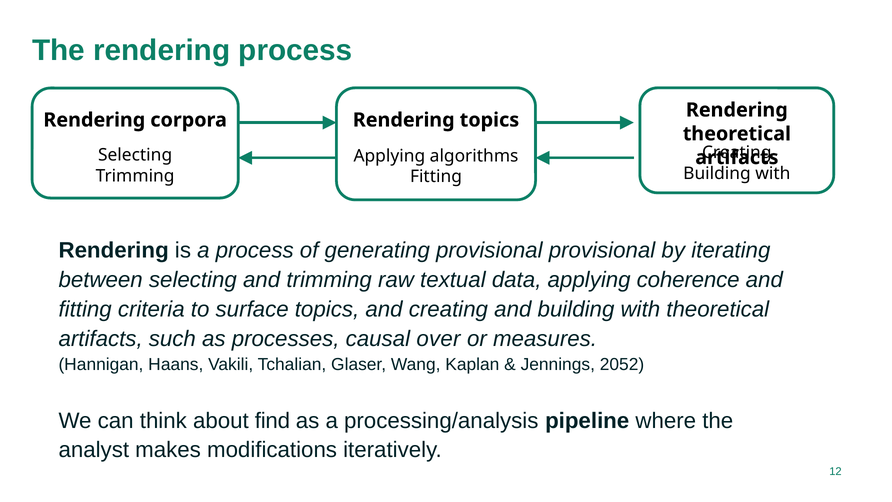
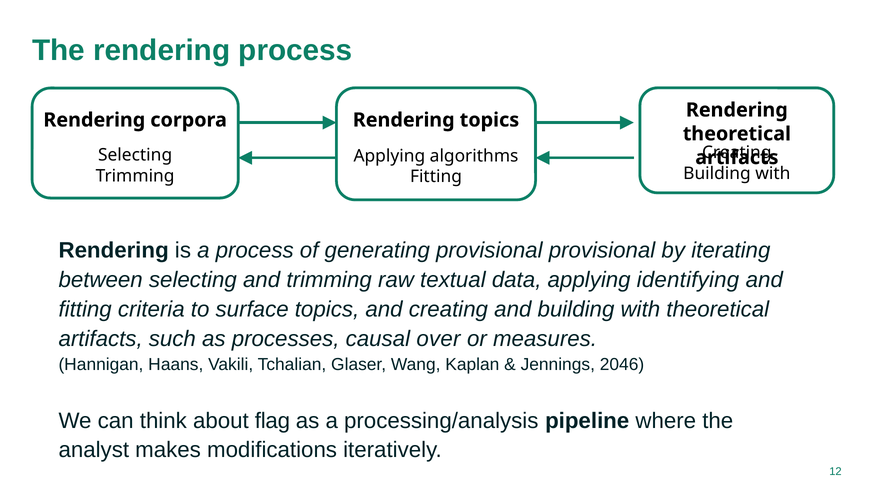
coherence: coherence -> identifying (688, 280)
2052: 2052 -> 2046 (622, 364)
find: find -> flag (272, 420)
